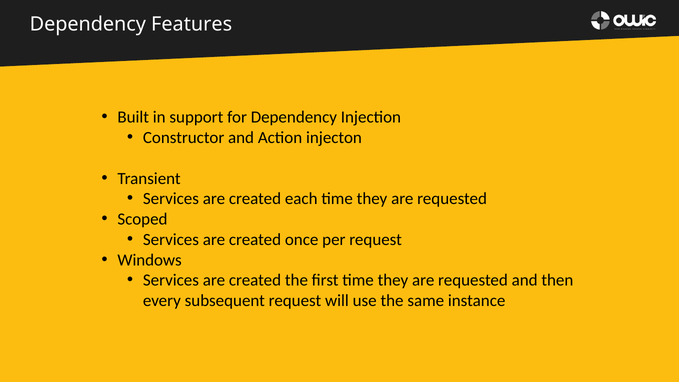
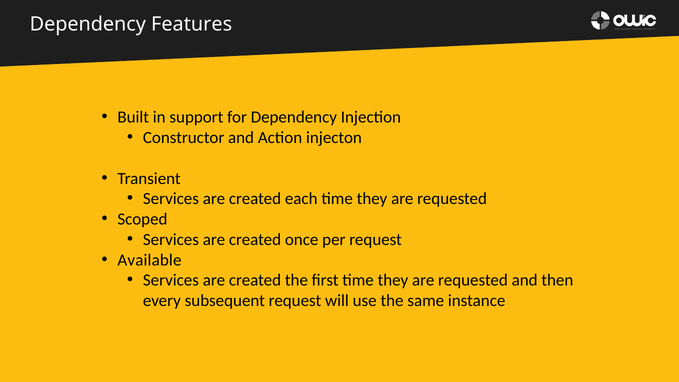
Windows: Windows -> Available (149, 260)
